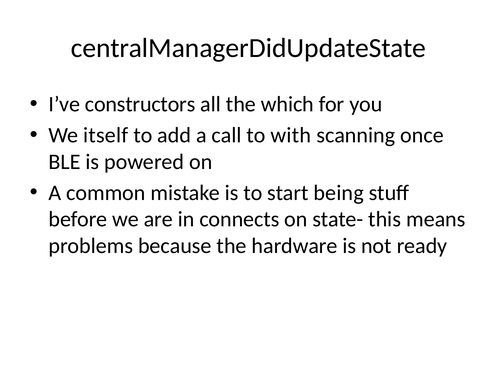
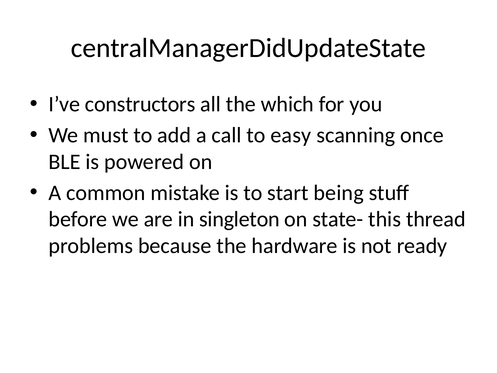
itself: itself -> must (106, 135)
with: with -> easy (291, 135)
connects: connects -> singleton (239, 219)
means: means -> thread (436, 219)
